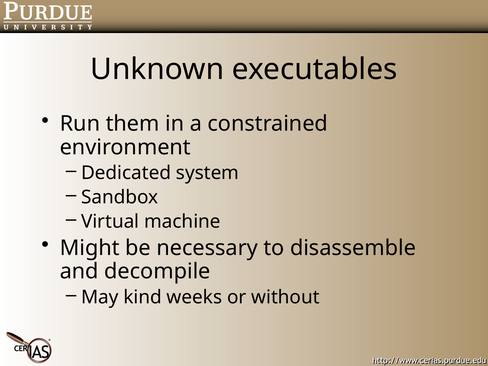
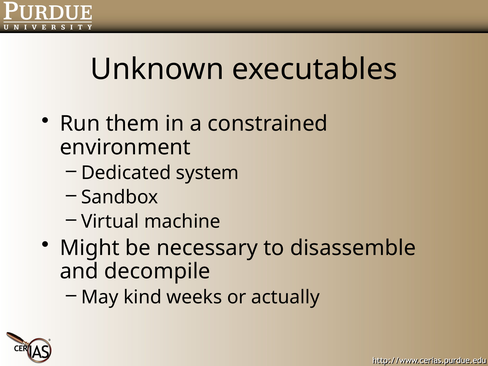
without: without -> actually (285, 297)
